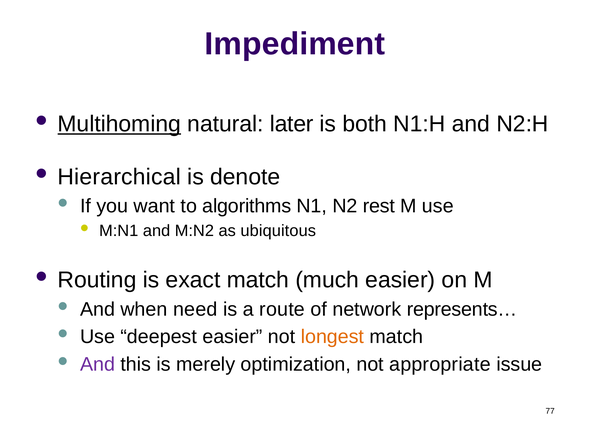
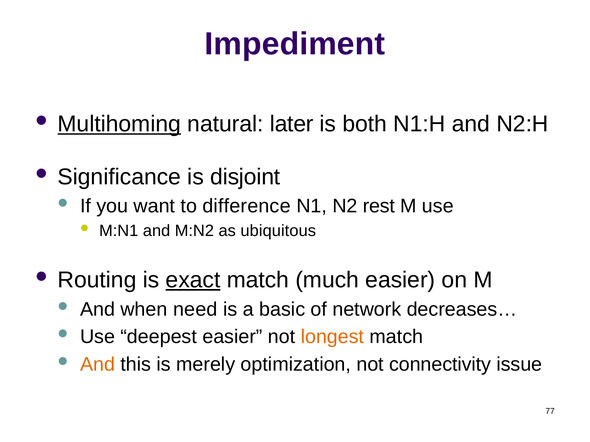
Hierarchical: Hierarchical -> Significance (119, 177)
denote: denote -> disjoint (245, 177)
algorithms: algorithms -> difference (247, 206)
exact underline: none -> present (193, 280)
route: route -> basic (282, 310)
represents…: represents… -> decreases… (462, 310)
And colour: purple -> orange (98, 365)
appropriate: appropriate -> connectivity (440, 365)
